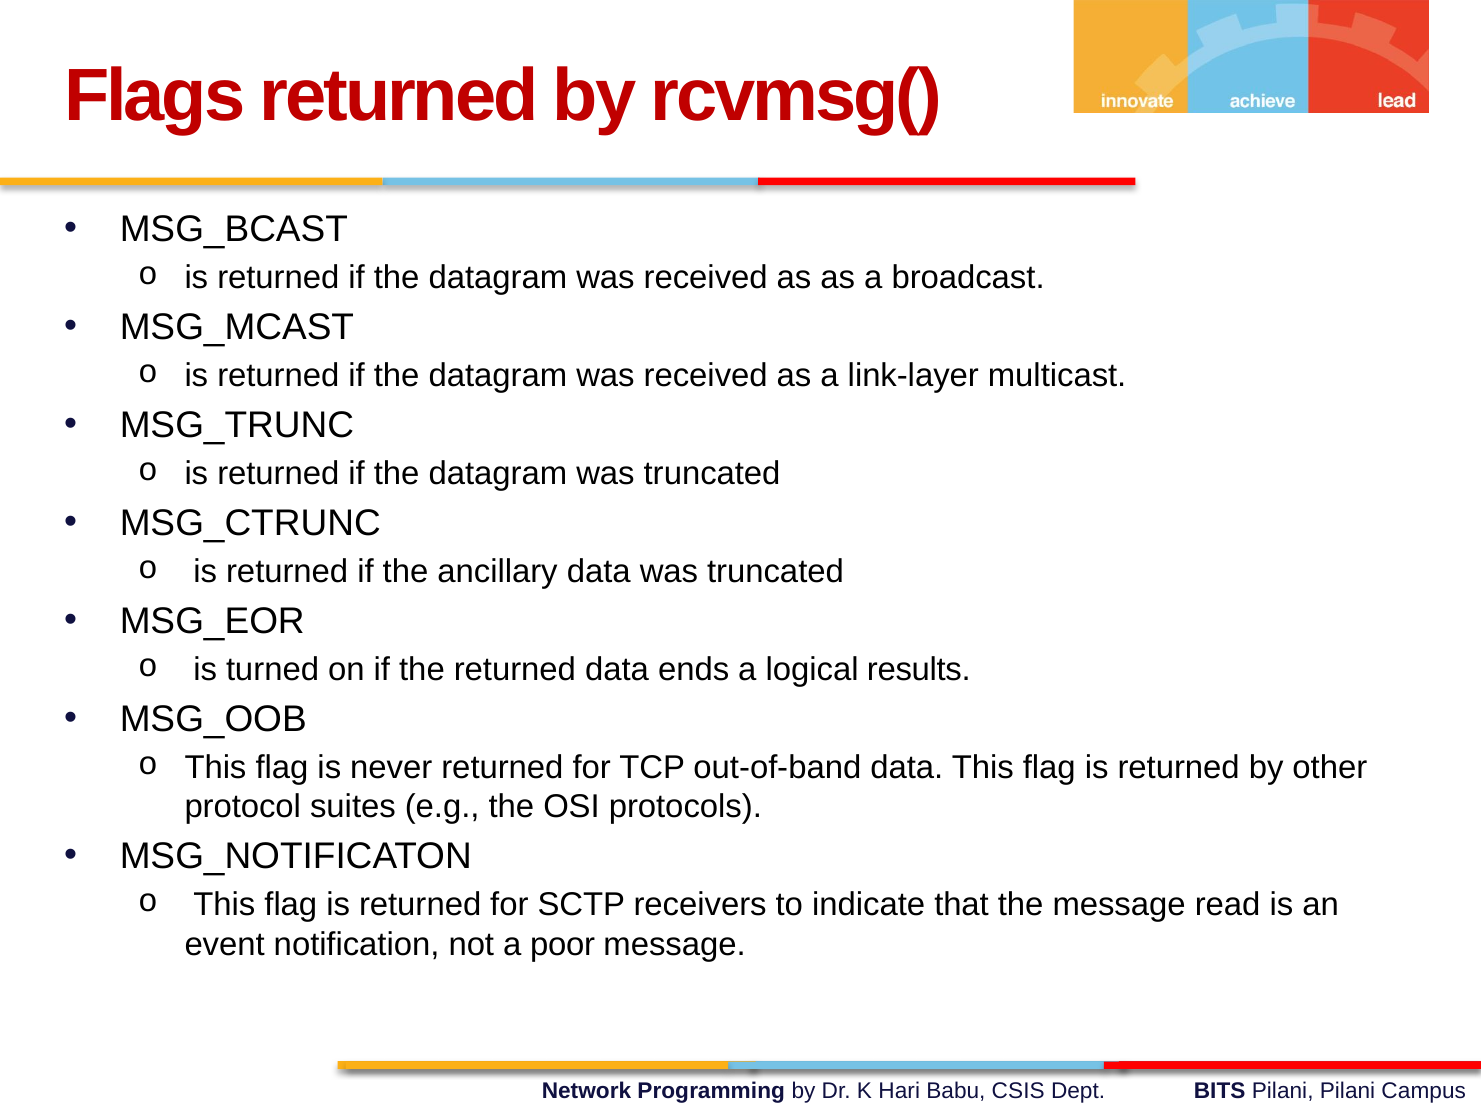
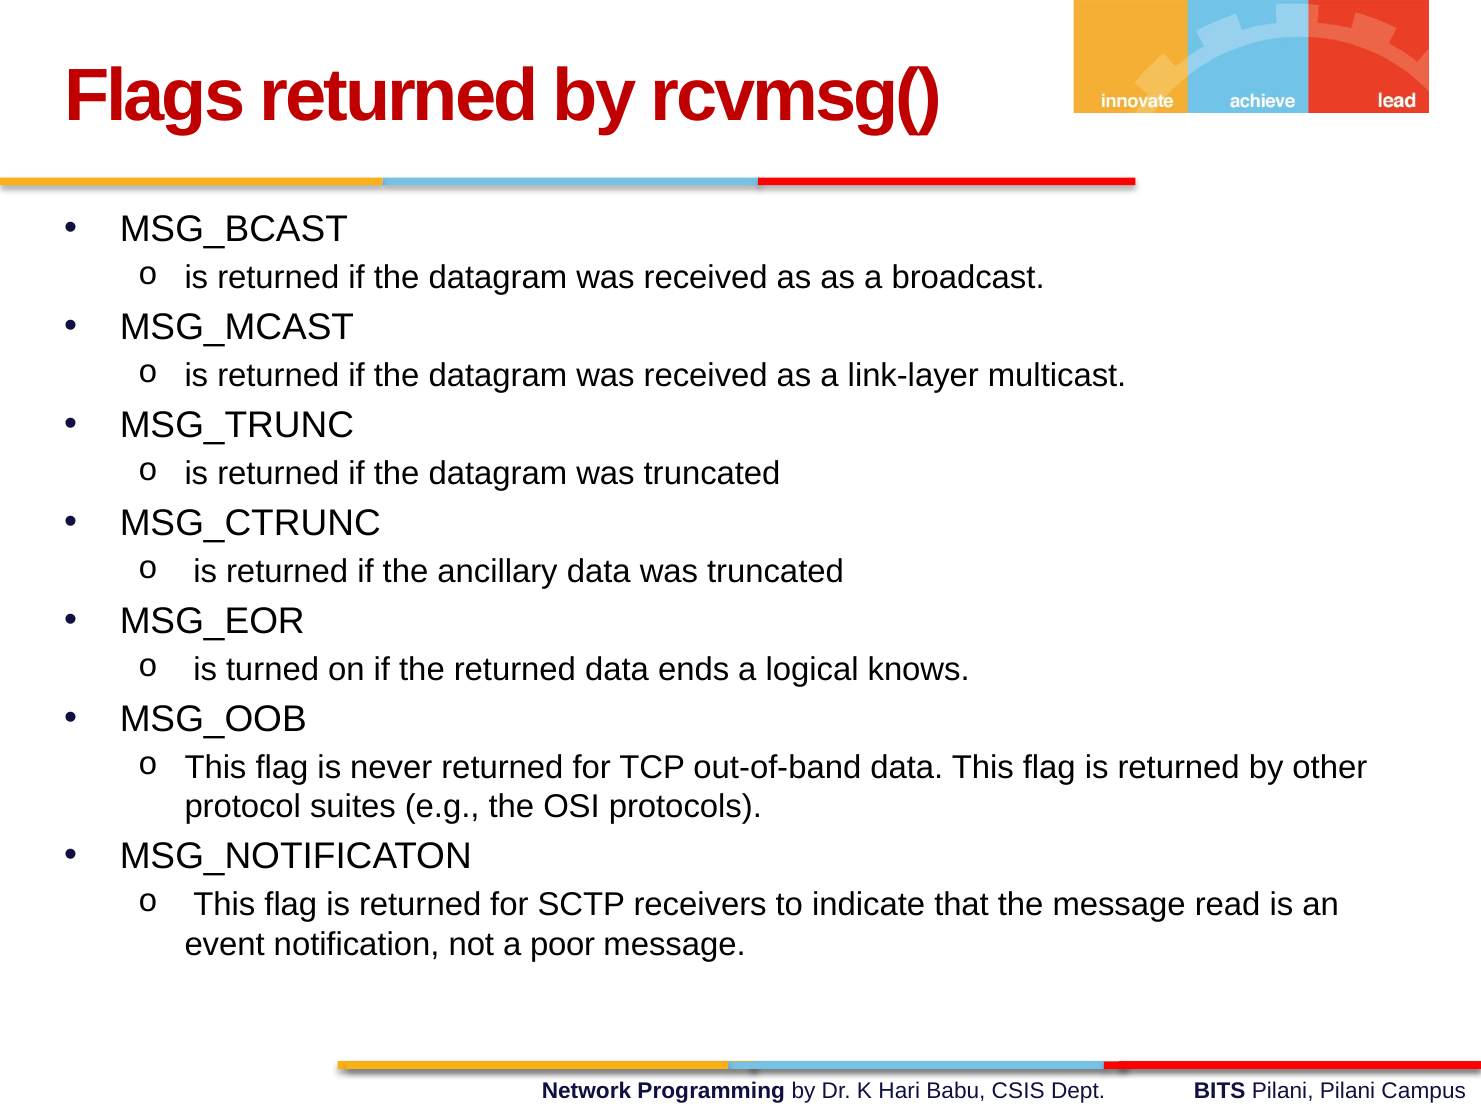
results: results -> knows (919, 670)
